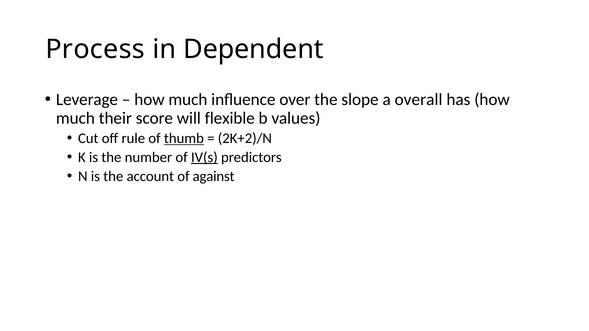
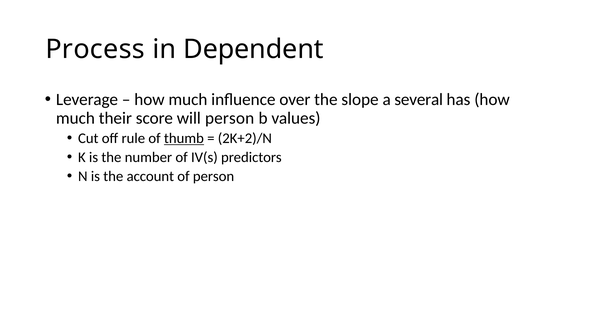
overall: overall -> several (419, 100)
will flexible: flexible -> person (230, 118)
IV(s underline: present -> none (204, 157)
of against: against -> person (214, 176)
